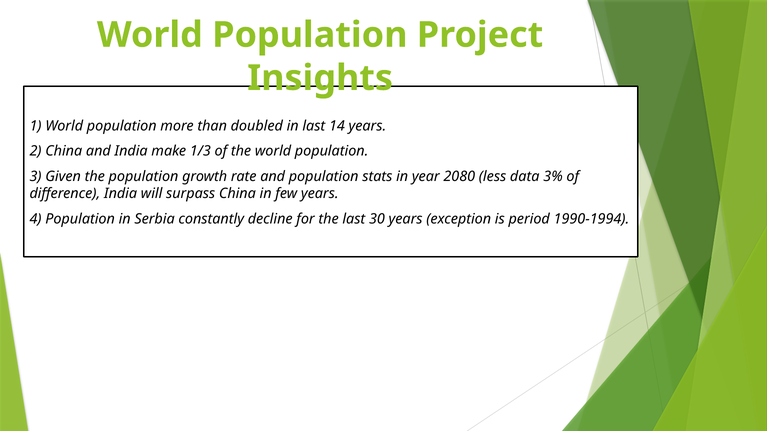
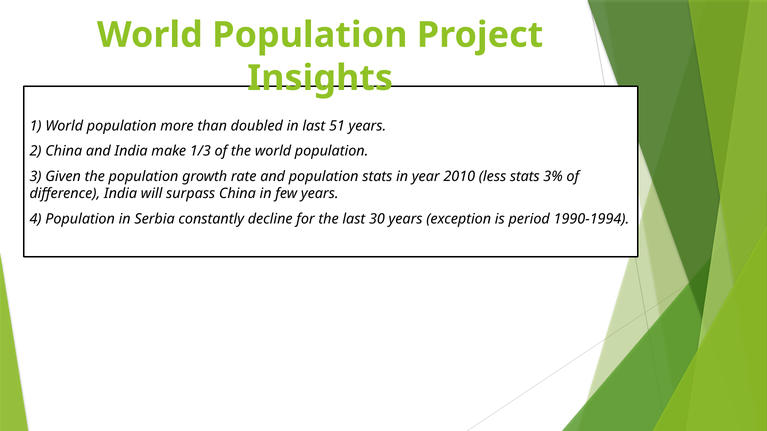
14: 14 -> 51 (337, 126)
2080: 2080 -> 2010 (459, 177)
less data: data -> stats (525, 177)
